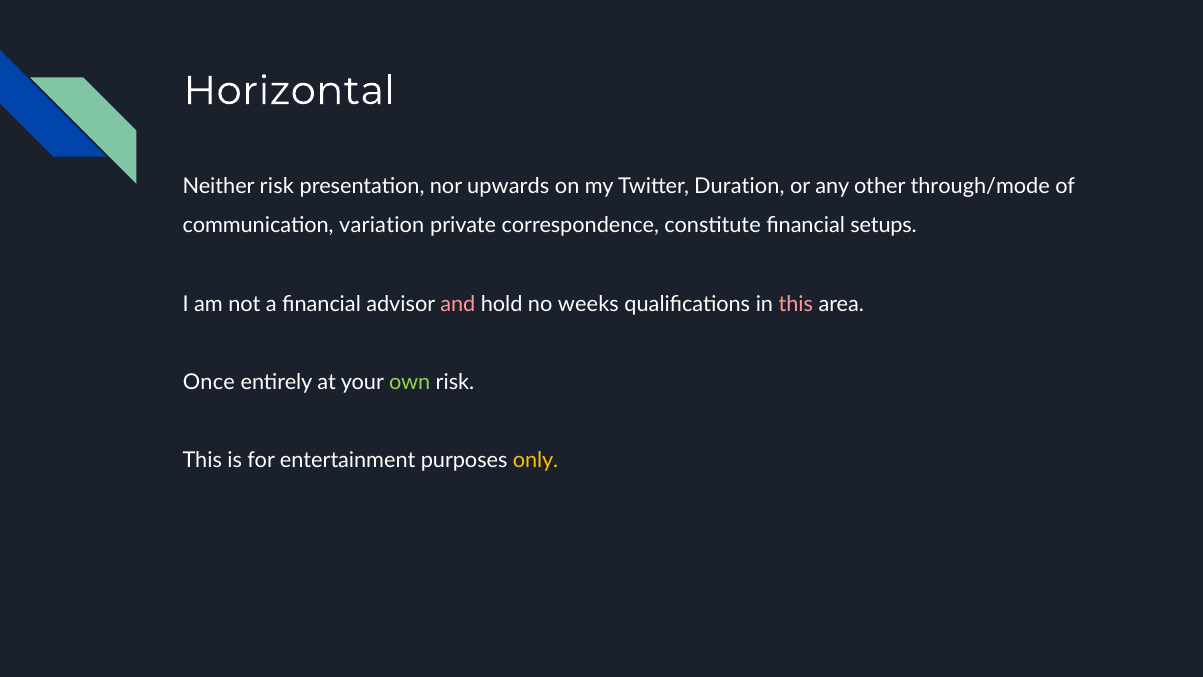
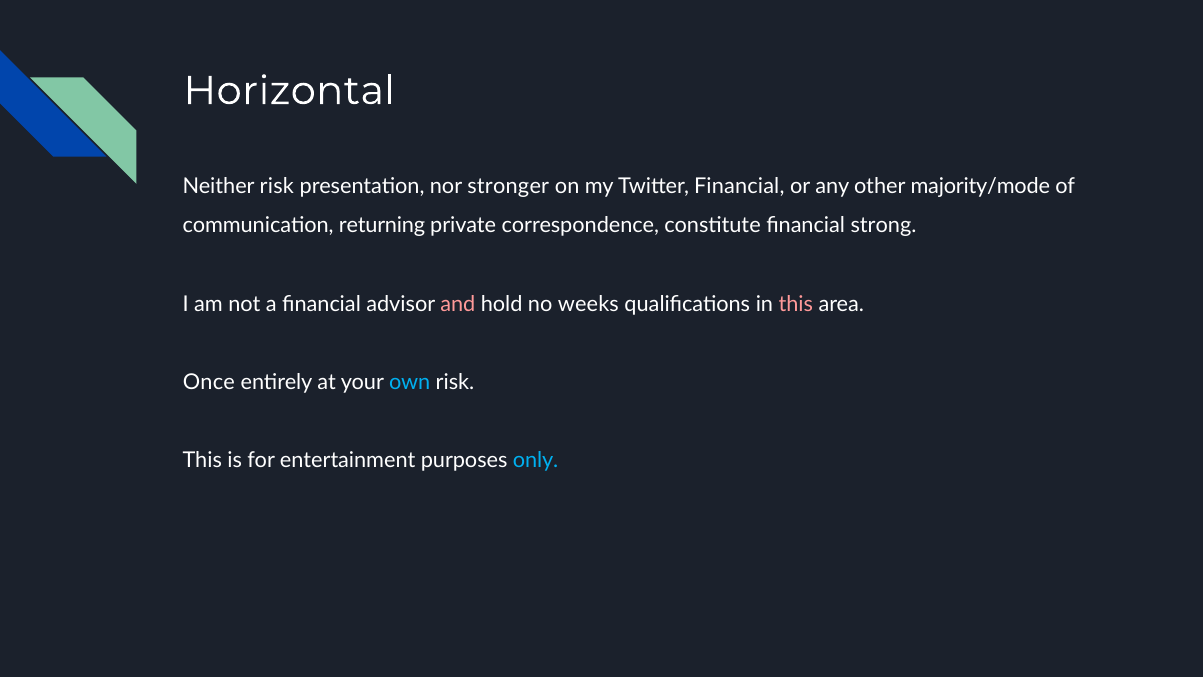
upwards: upwards -> stronger (508, 186)
Twitter Duration: Duration -> Financial (739, 186)
through/mode: through/mode -> majority/mode (980, 186)
variation: variation -> returning (382, 226)
setups: setups -> strong (883, 226)
own colour: light green -> light blue (410, 382)
only colour: yellow -> light blue (536, 460)
